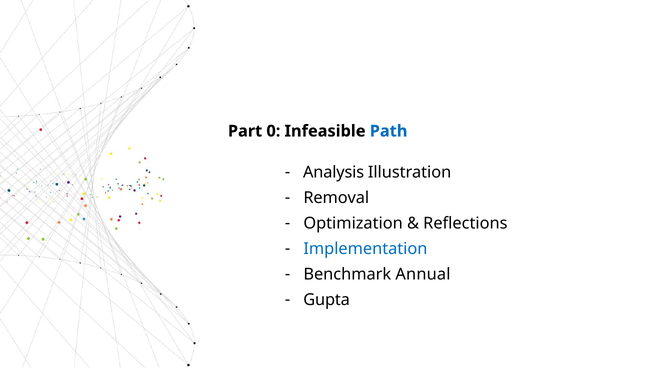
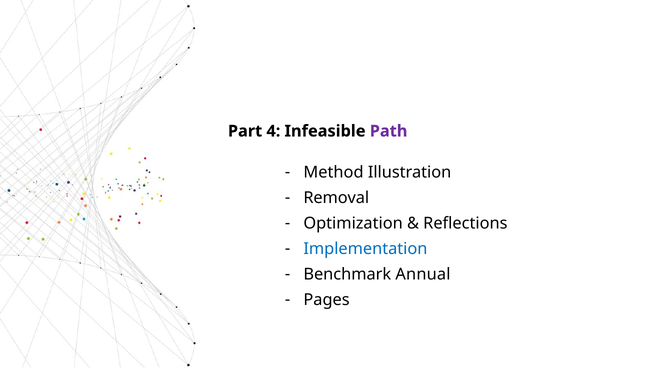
0: 0 -> 4 (273, 131)
Path colour: blue -> purple (389, 131)
Analysis: Analysis -> Method (333, 172)
Gupta: Gupta -> Pages (327, 300)
